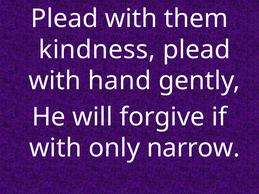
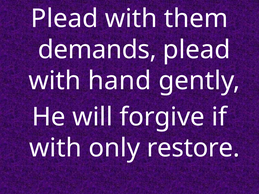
kindness: kindness -> demands (97, 50)
narrow: narrow -> restore (193, 148)
